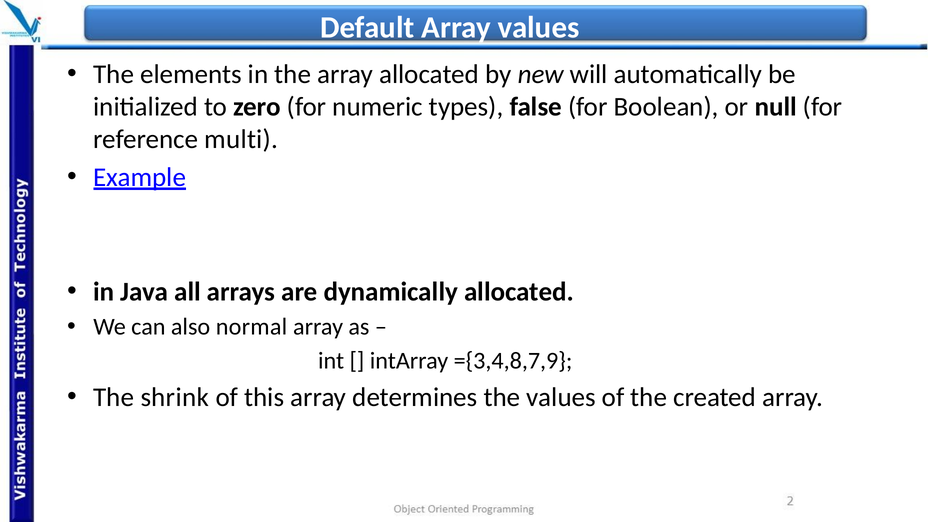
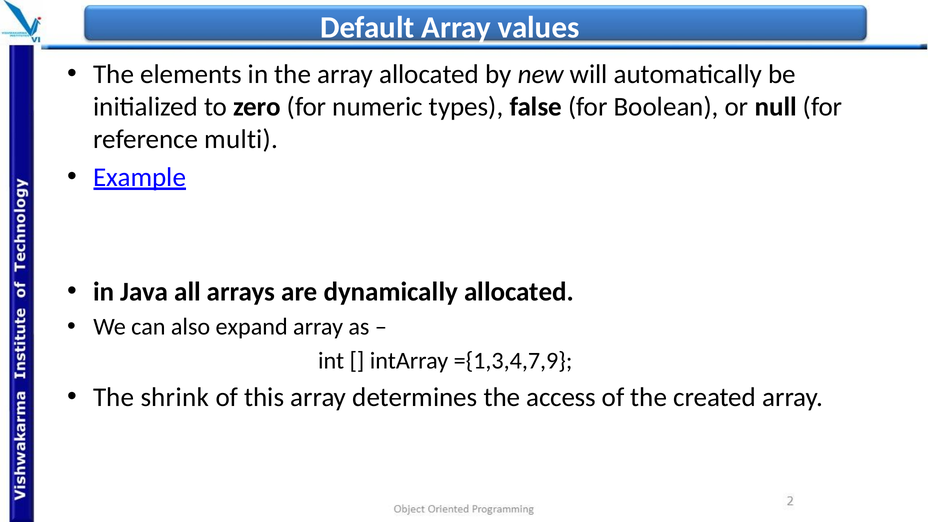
normal: normal -> expand (252, 327)
={3,4,8,7,9: ={3,4,8,7,9 -> ={1,3,4,7,9 (513, 361)
the values: values -> access (561, 397)
